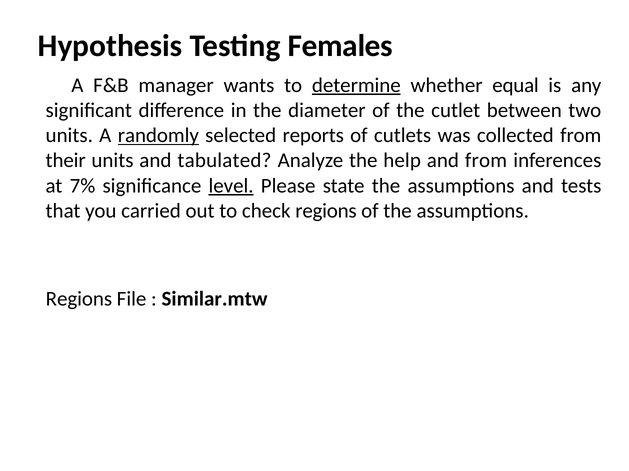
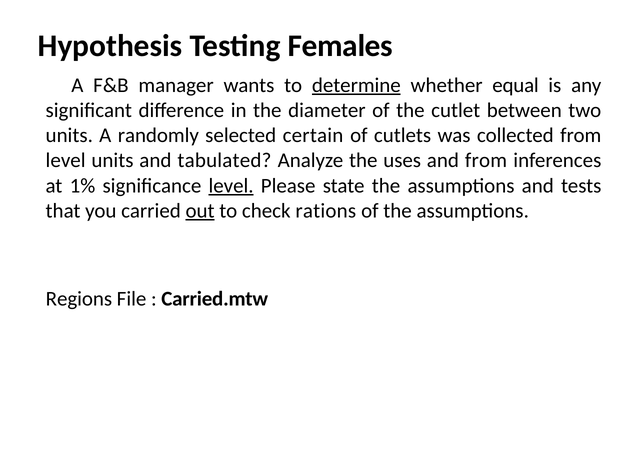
randomly underline: present -> none (158, 136)
reports: reports -> certain (313, 136)
their: their -> level (66, 161)
help: help -> uses (402, 161)
7%: 7% -> 1% (83, 186)
out underline: none -> present (200, 211)
check regions: regions -> rations (326, 211)
Similar.mtw: Similar.mtw -> Carried.mtw (215, 299)
